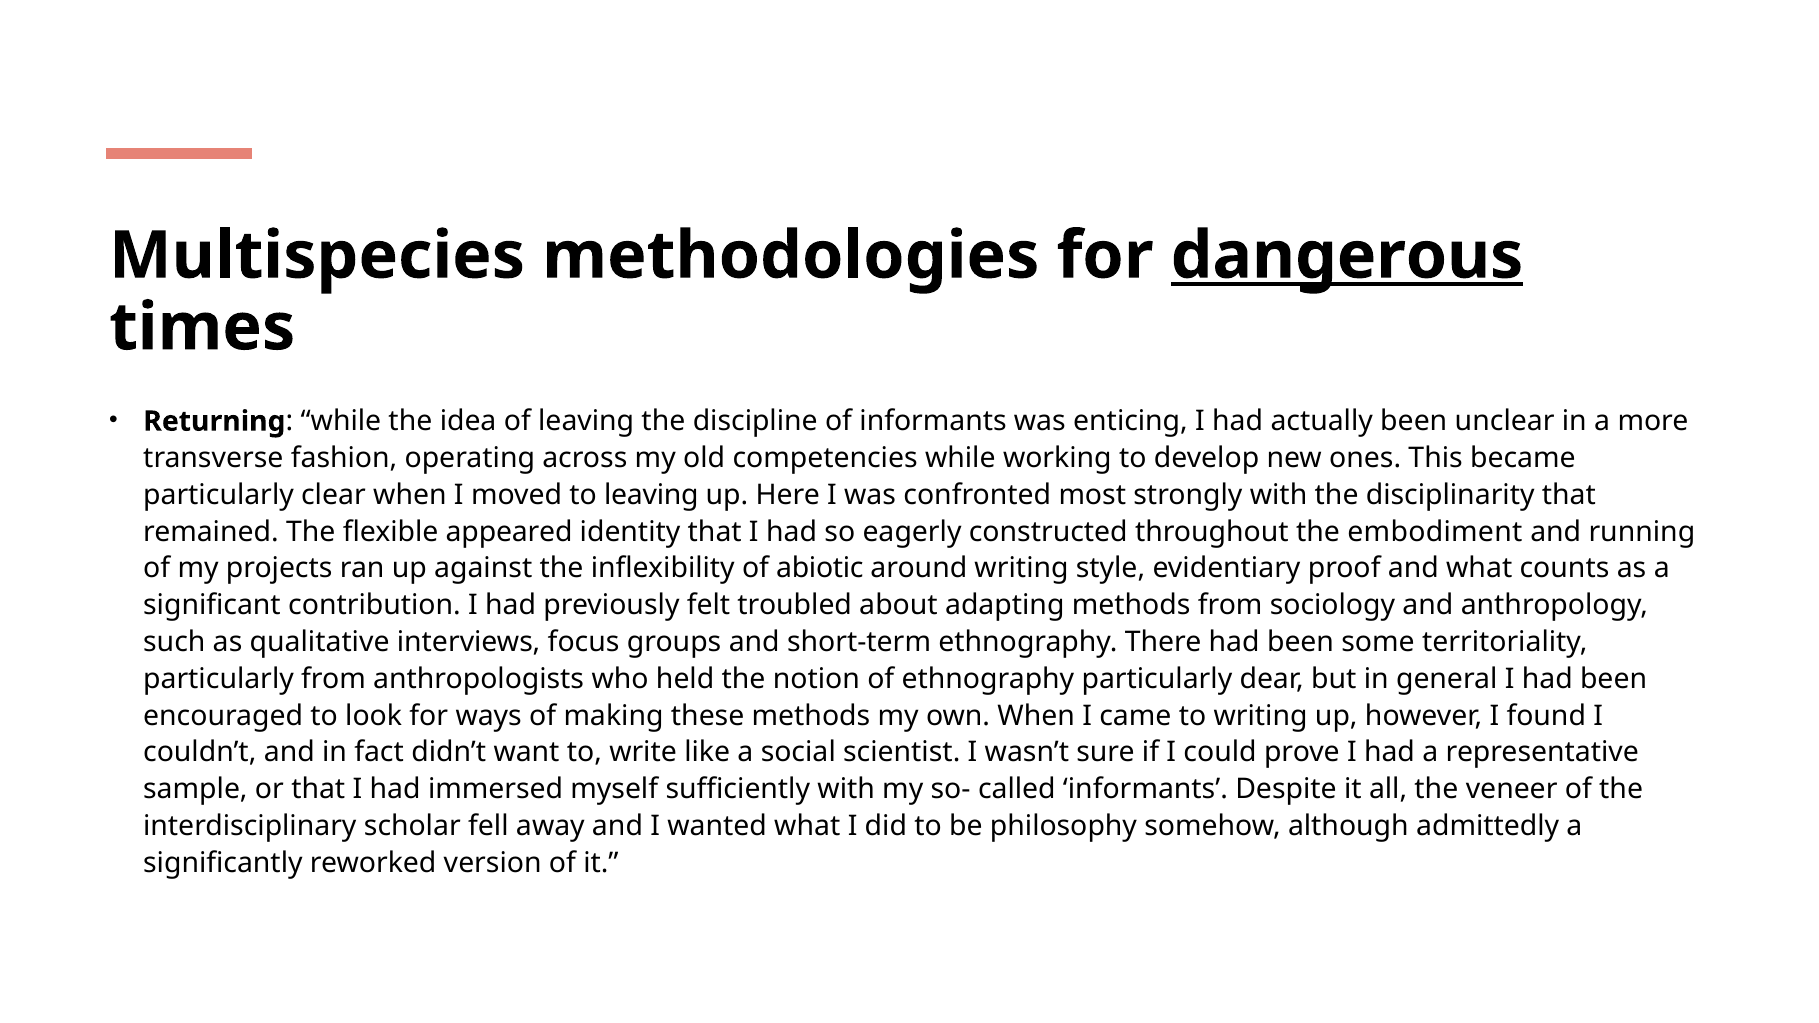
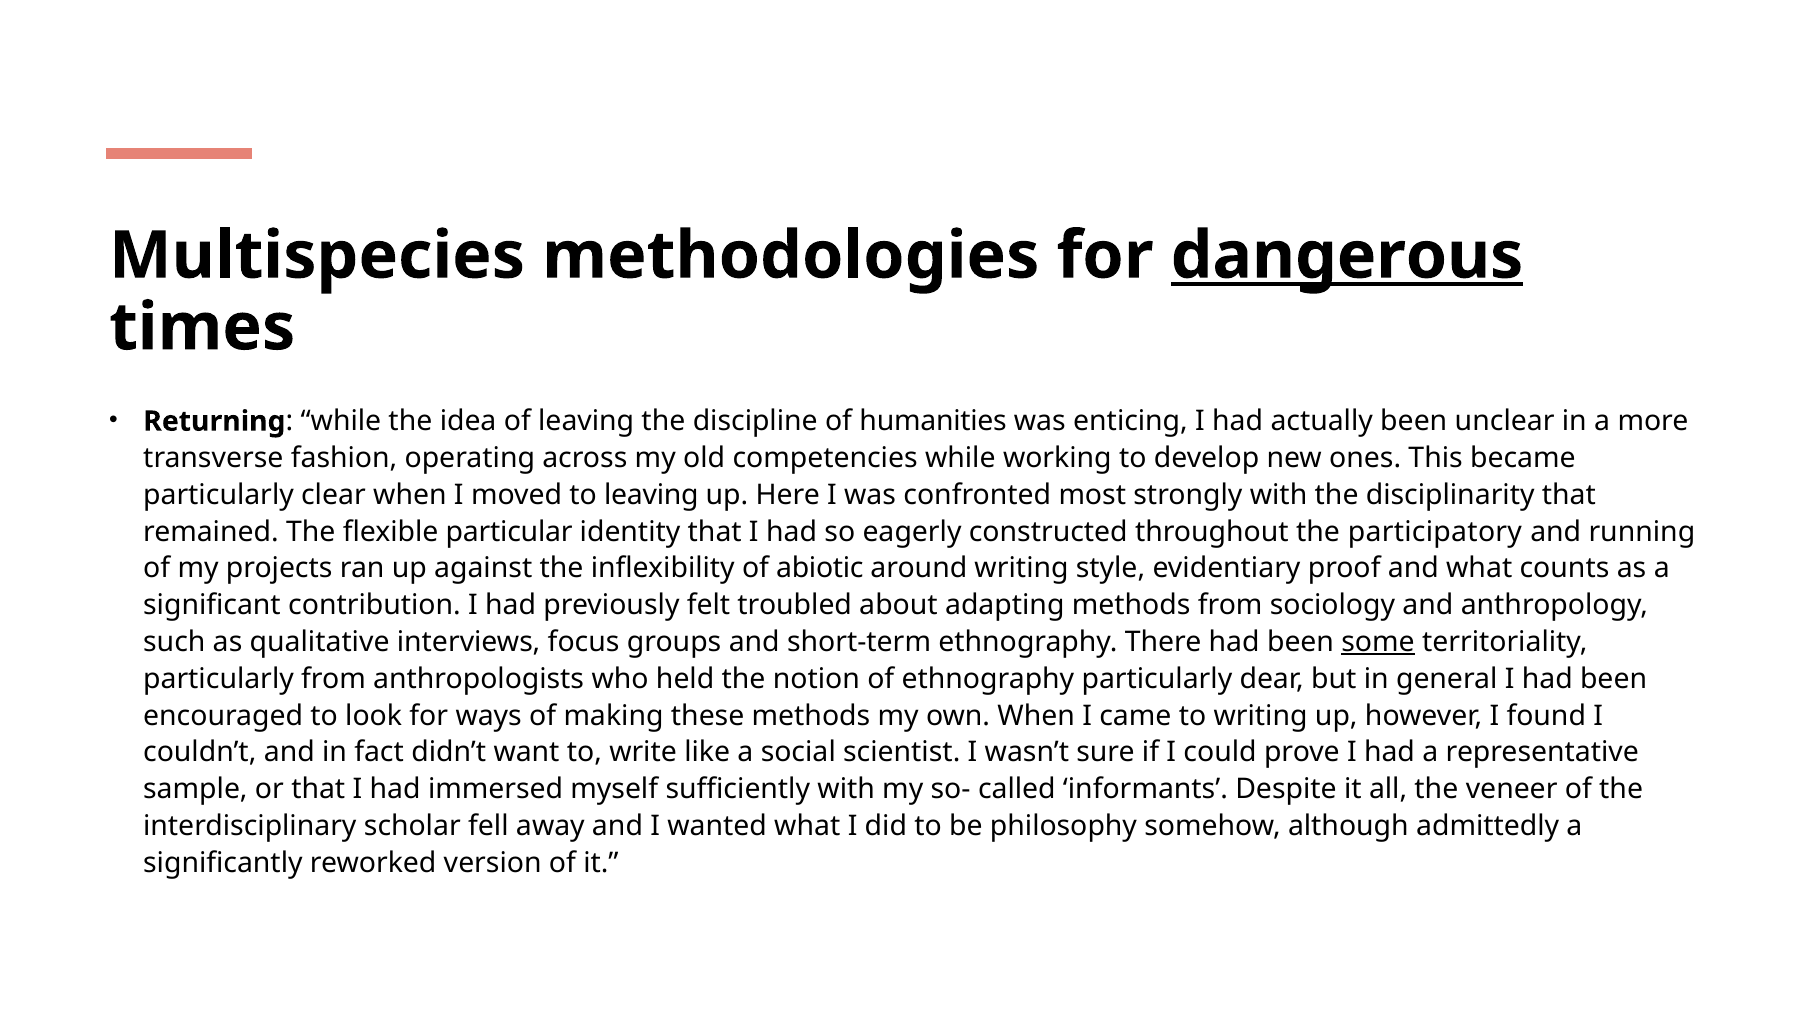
of informants: informants -> humanities (933, 421)
appeared: appeared -> particular (509, 532)
embodiment: embodiment -> participatory (1435, 532)
some underline: none -> present (1378, 642)
